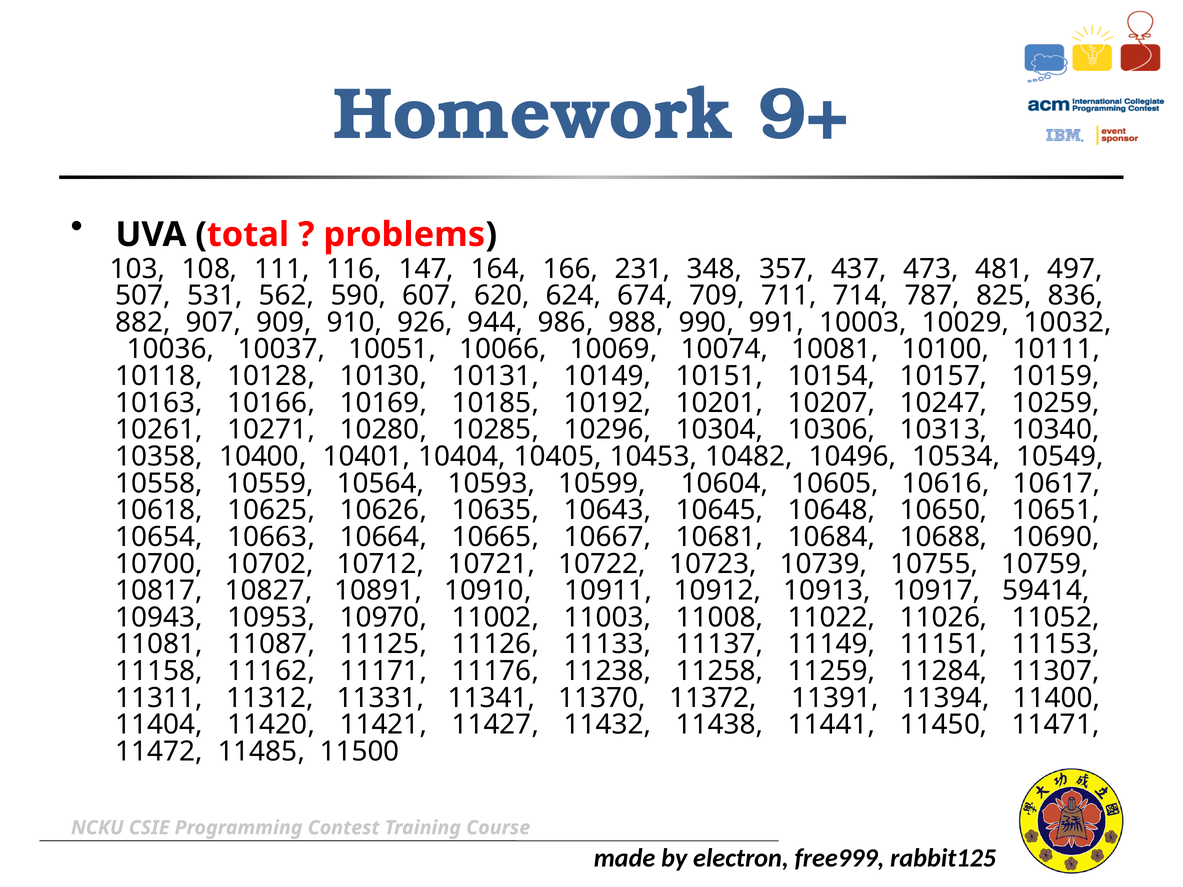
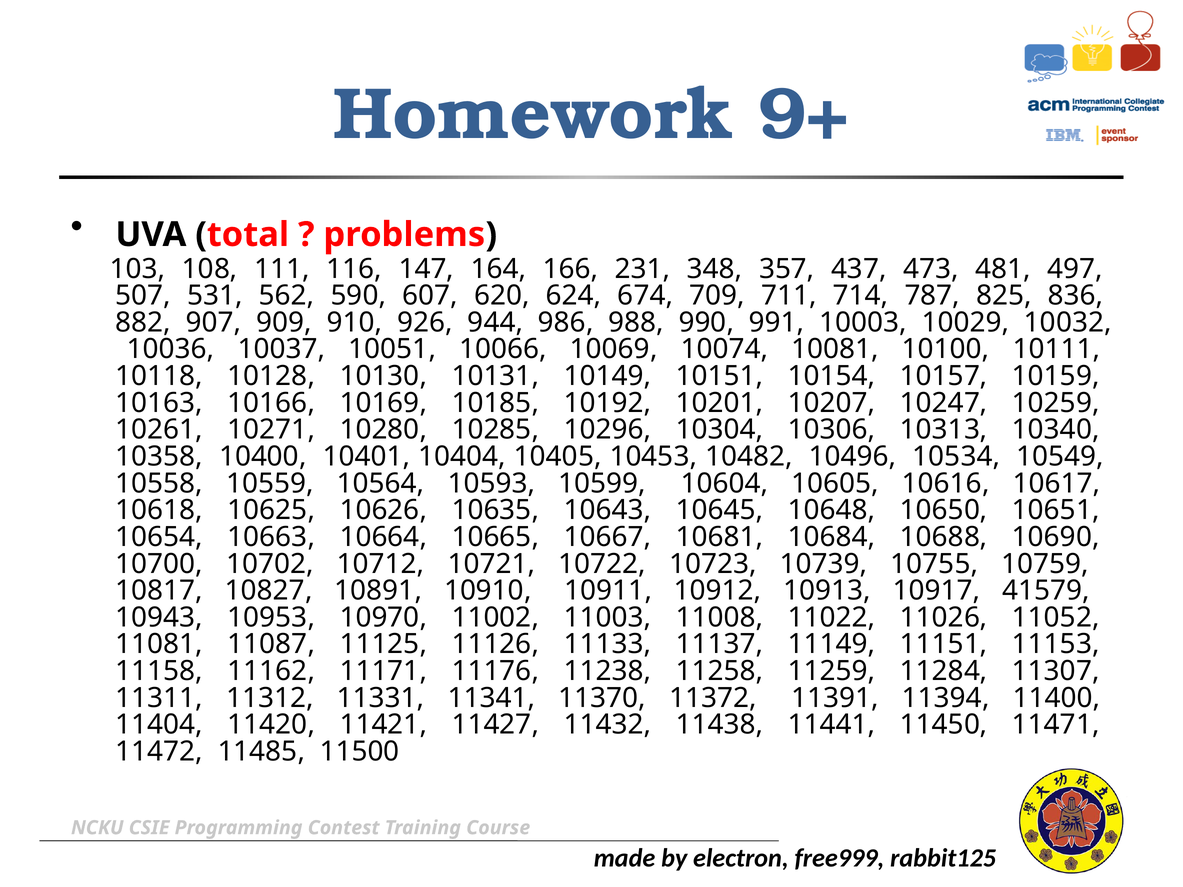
59414: 59414 -> 41579 (1046, 591)
